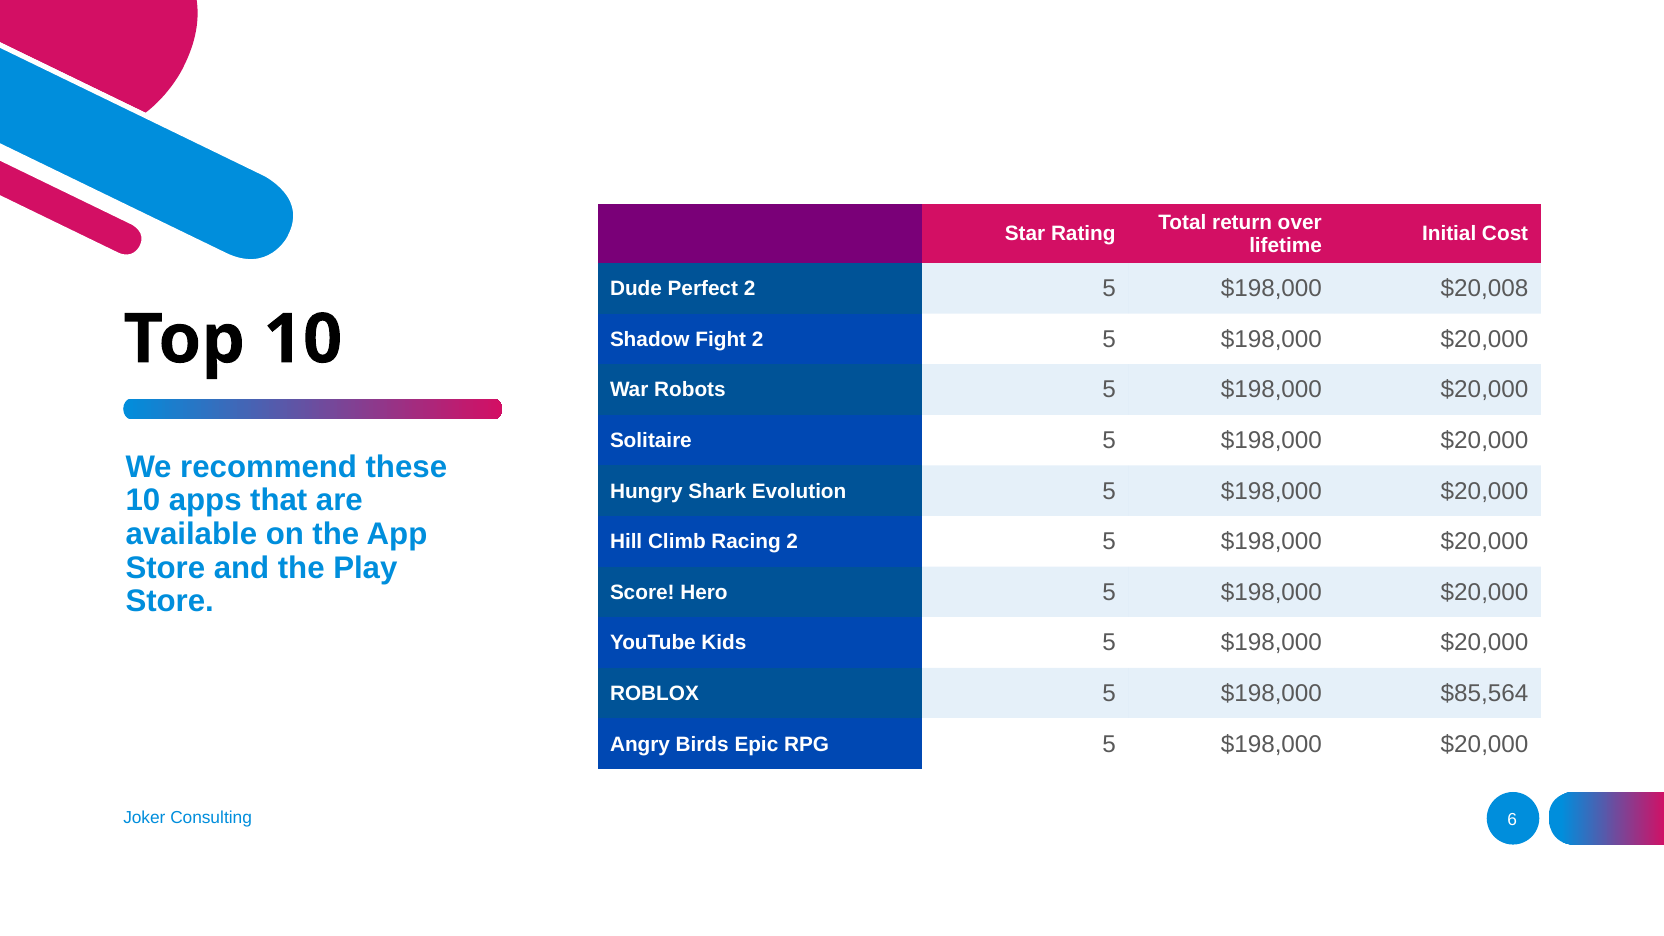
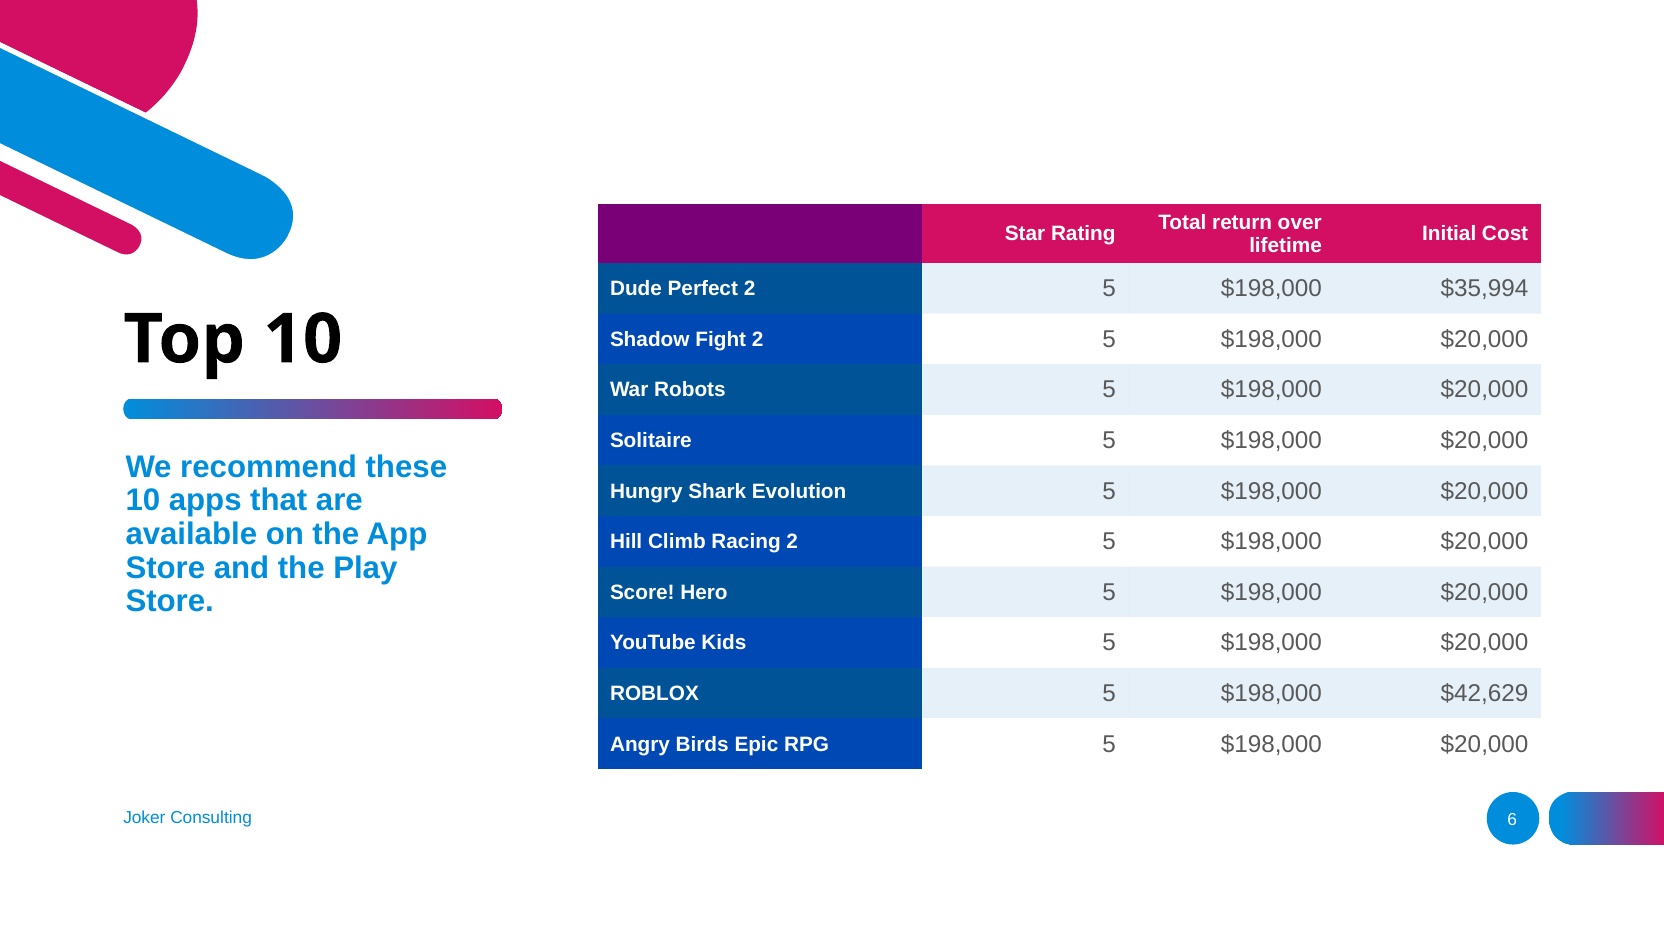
$20,008: $20,008 -> $35,994 (1485, 289)
$85,564: $85,564 -> $42,629 (1485, 694)
